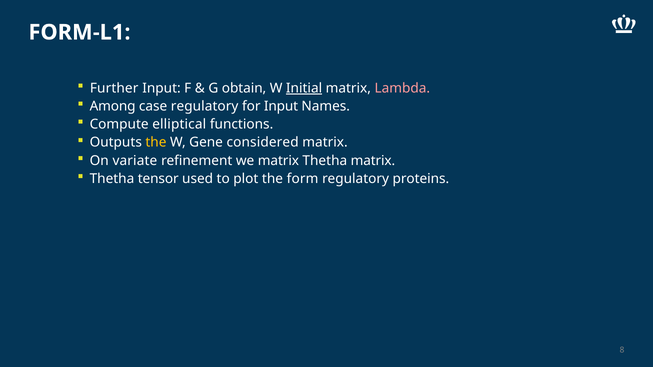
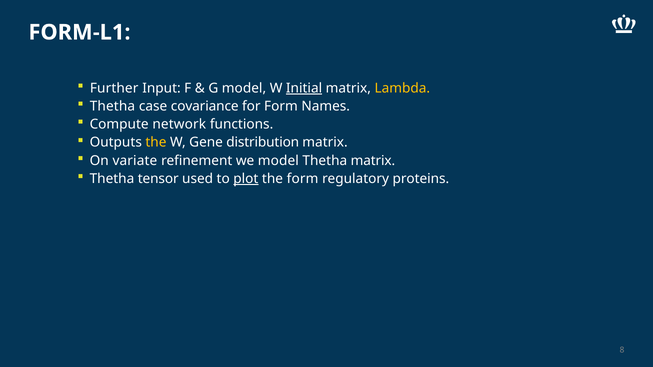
G obtain: obtain -> model (244, 88)
Lambda colour: pink -> yellow (402, 88)
Among: Among -> Thetha (112, 106)
case regulatory: regulatory -> covariance (205, 106)
for Input: Input -> Form (281, 106)
elliptical: elliptical -> network (179, 125)
considered: considered -> distribution (263, 143)
we matrix: matrix -> model (278, 161)
plot underline: none -> present (246, 179)
